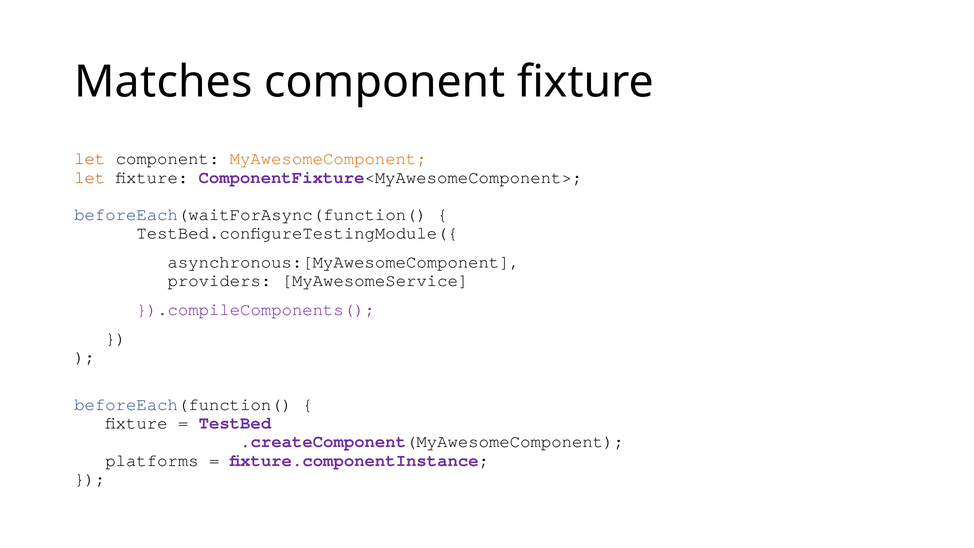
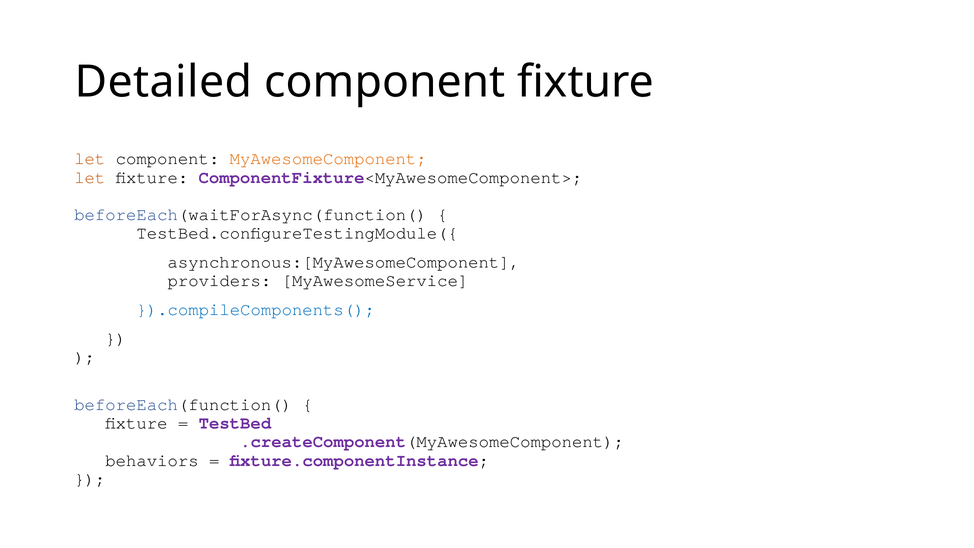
Matches: Matches -> Detailed (163, 82)
}).compileComponents( colour: purple -> blue (256, 309)
platforms: platforms -> behaviors (152, 460)
